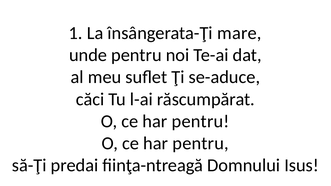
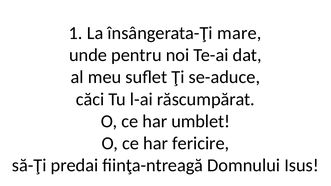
pentru: pentru -> umblet (201, 121)
pentru: pentru -> fericire (201, 143)
